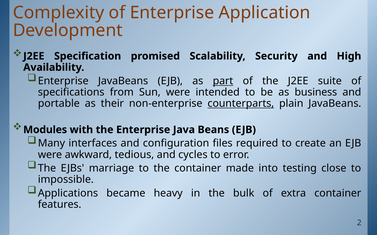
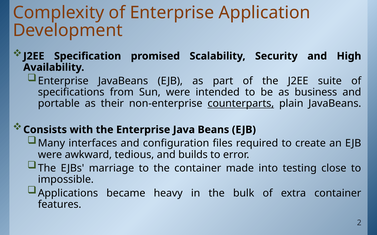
part underline: present -> none (223, 81)
Modules: Modules -> Consists (45, 130)
cycles: cycles -> builds (193, 155)
